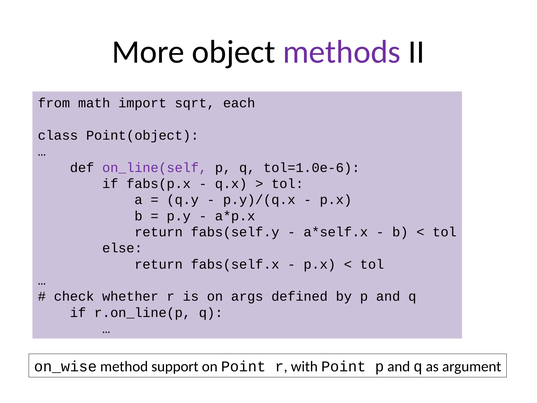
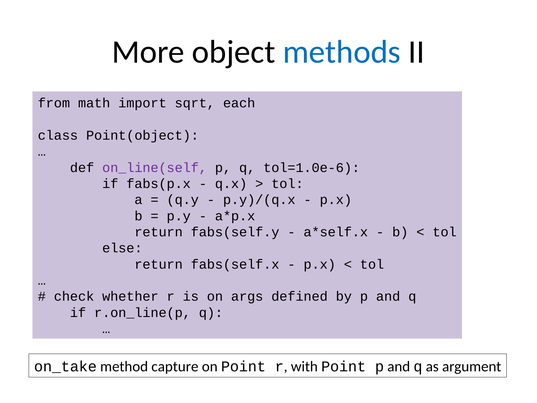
methods colour: purple -> blue (342, 52)
on_wise: on_wise -> on_take (65, 366)
support: support -> capture (175, 366)
